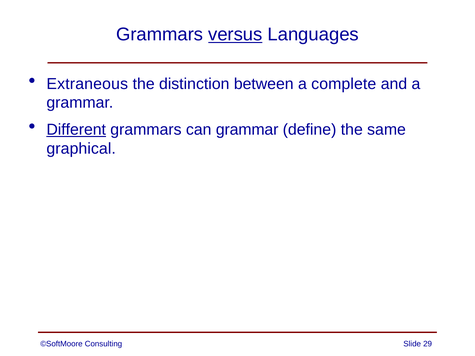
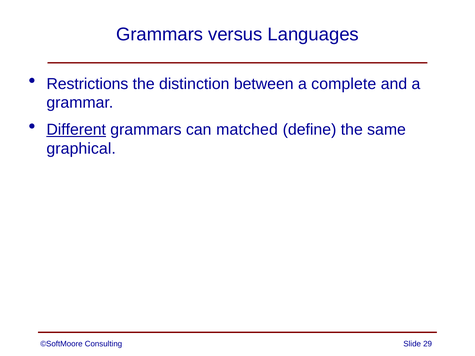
versus underline: present -> none (235, 35)
Extraneous: Extraneous -> Restrictions (87, 84)
can grammar: grammar -> matched (247, 130)
